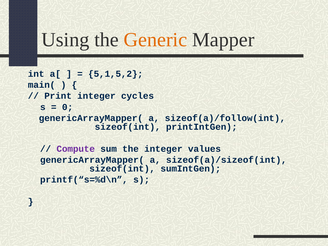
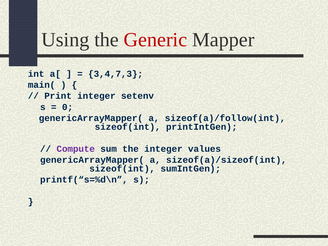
Generic colour: orange -> red (155, 40)
5,1,5,2: 5,1,5,2 -> 3,4,7,3 (116, 74)
cycles: cycles -> setenv (137, 96)
